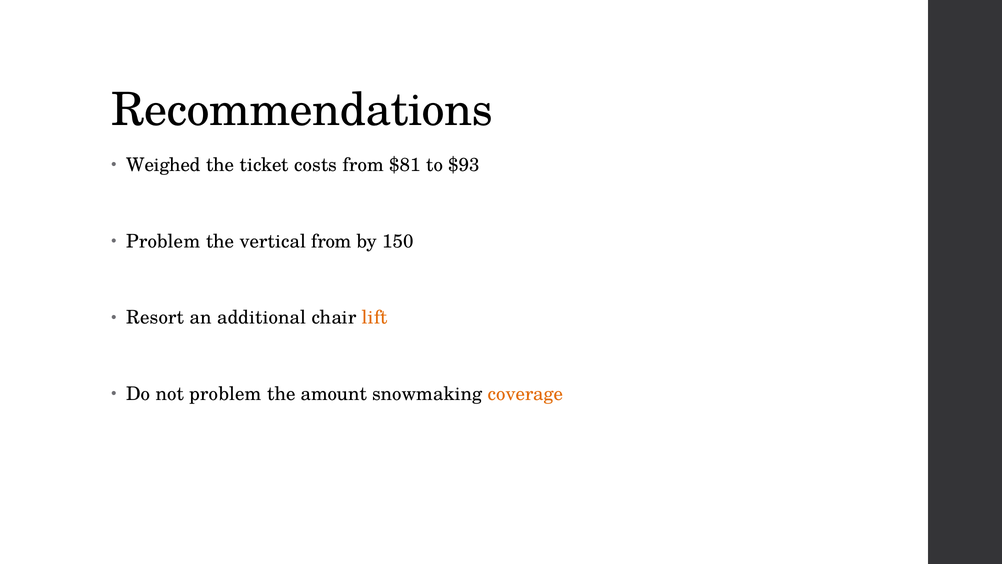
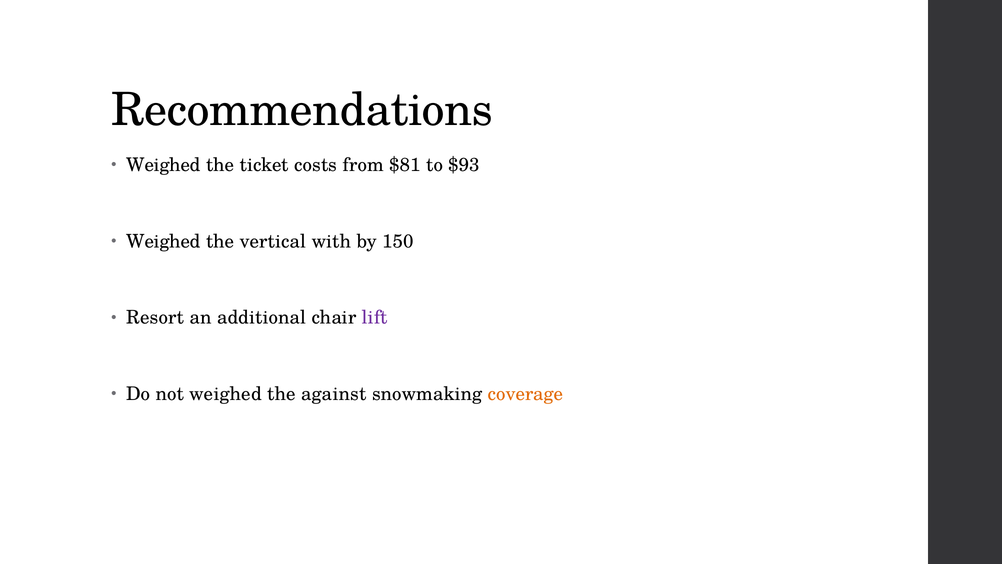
Problem: Problem -> Weighed (164, 241)
vertical from: from -> with (331, 241)
lift colour: orange -> purple (375, 317)
not problem: problem -> weighed (226, 394)
amount: amount -> against (334, 394)
